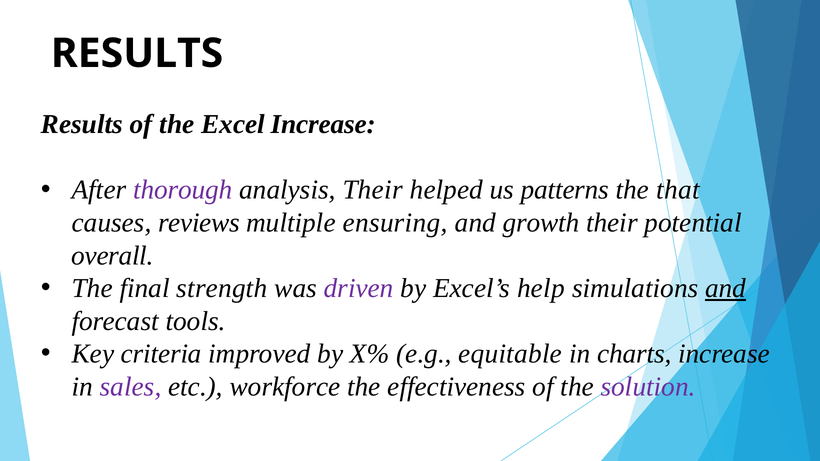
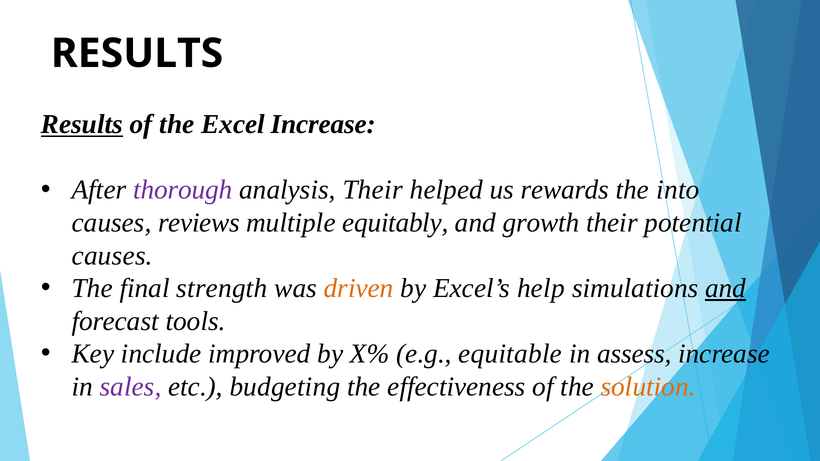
Results underline: none -> present (82, 124)
patterns: patterns -> rewards (565, 190)
that: that -> into (678, 190)
ensuring: ensuring -> equitably (395, 223)
overall: overall -> causes (112, 256)
driven colour: purple -> orange (359, 288)
criteria: criteria -> include (161, 354)
charts: charts -> assess (634, 354)
workforce: workforce -> budgeting (285, 387)
solution colour: purple -> orange (648, 387)
